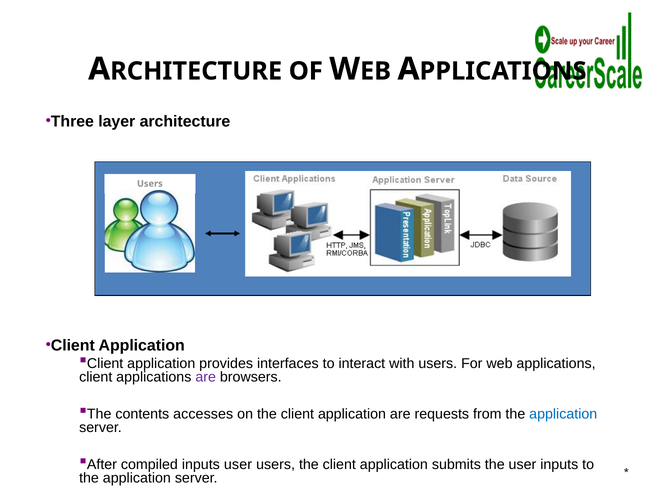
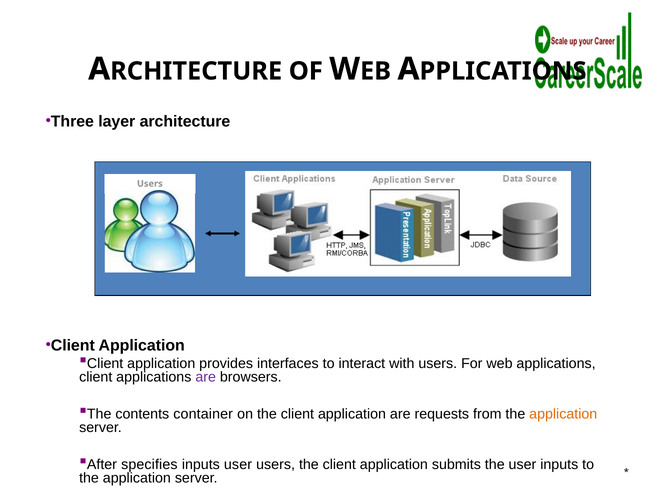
accesses: accesses -> container (203, 414)
application colour: blue -> orange (563, 414)
compiled: compiled -> specifies (149, 464)
